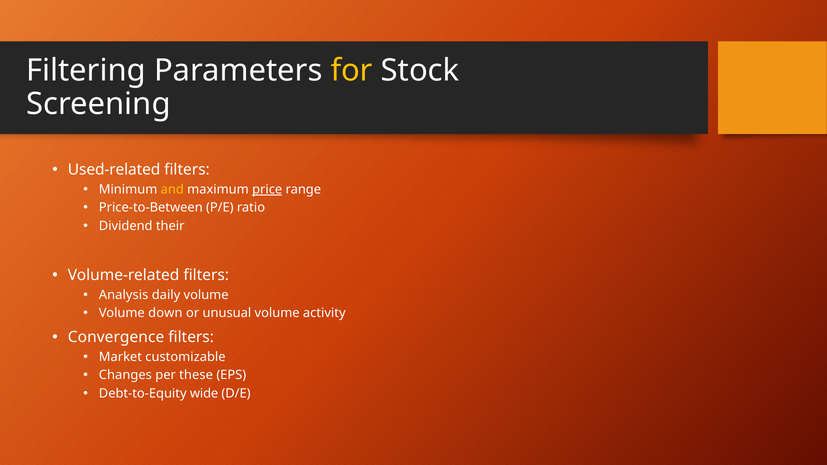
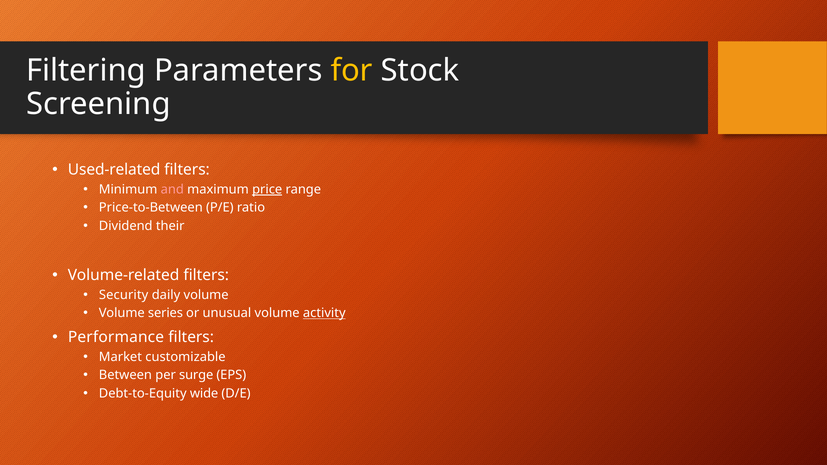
and colour: yellow -> pink (172, 190)
Analysis: Analysis -> Security (124, 295)
down: down -> series (165, 313)
activity underline: none -> present (324, 313)
Convergence: Convergence -> Performance (116, 337)
Changes: Changes -> Between (125, 375)
these: these -> surge (196, 375)
